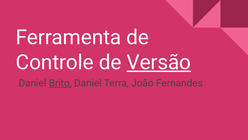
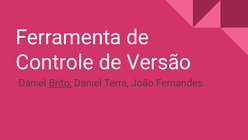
Versão underline: present -> none (159, 62)
